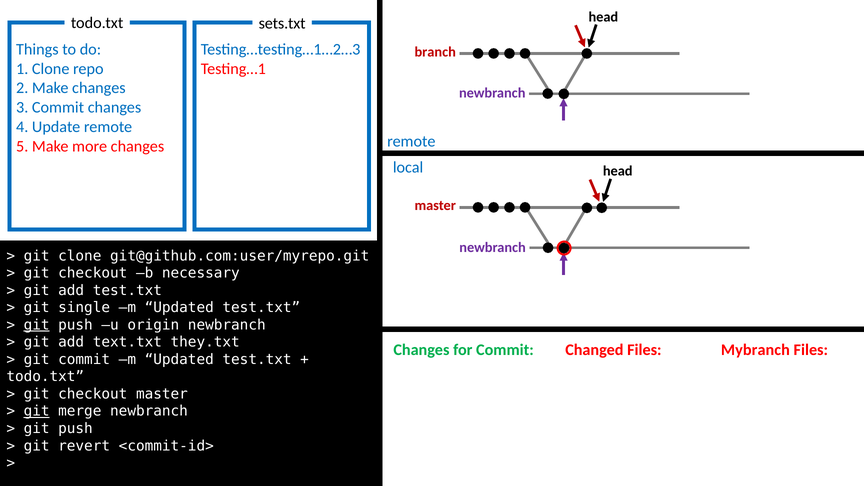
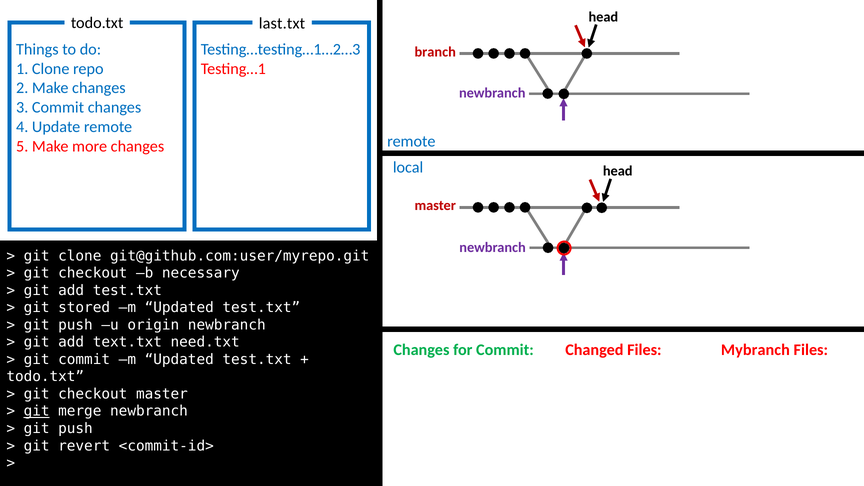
sets.txt: sets.txt -> last.txt (282, 23)
single: single -> stored (84, 308)
git underline: present -> none (37, 325)
they.txt: they.txt -> need.txt (205, 342)
